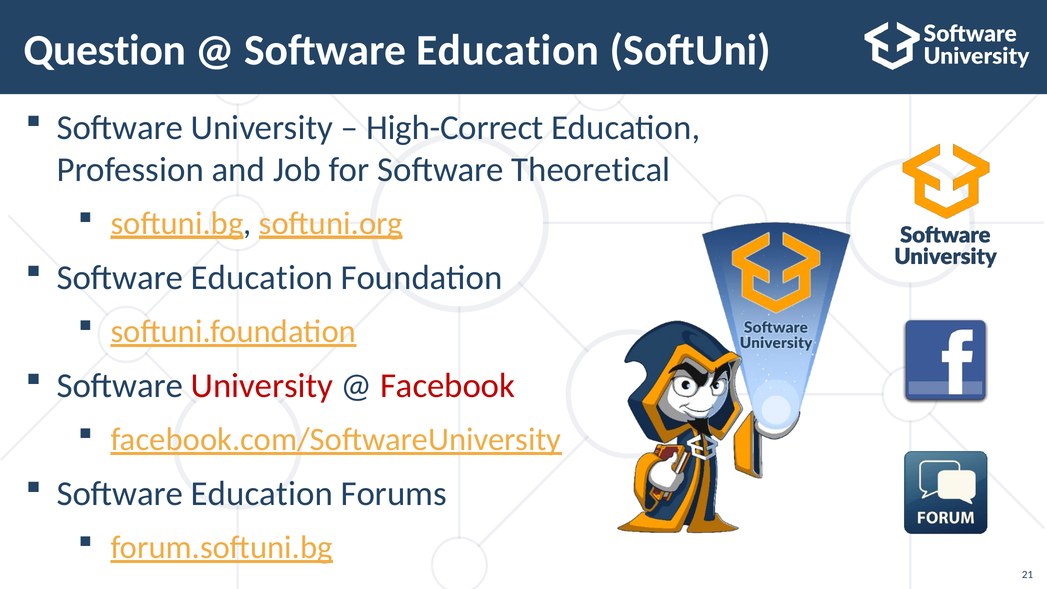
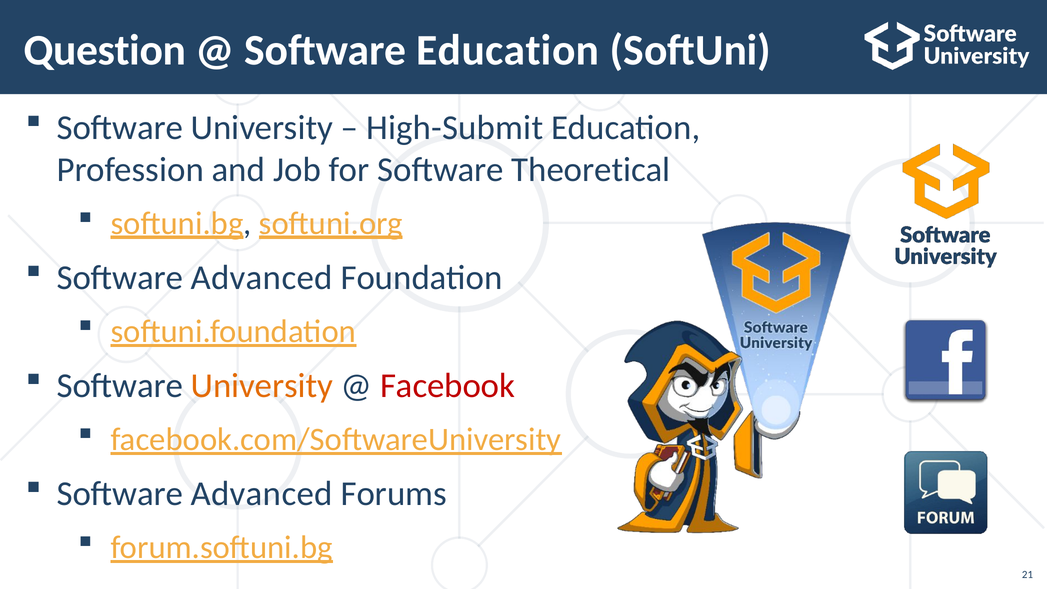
High-Correct: High-Correct -> High-Submit (455, 128)
Education: Education -> Advanced (262, 278)
University colour: red -> orange (262, 386)
Education: Education -> Advanced (262, 494)
